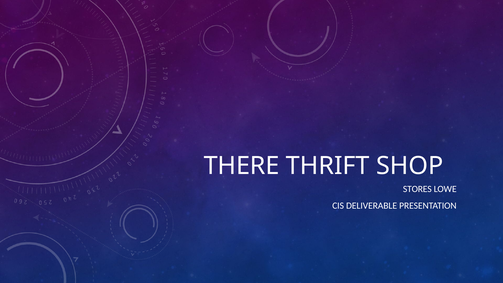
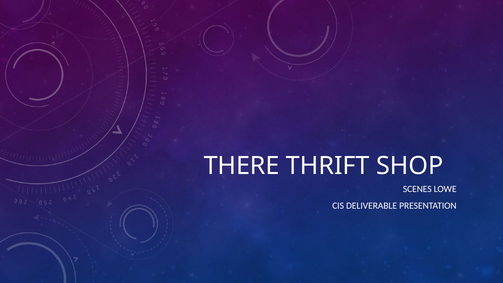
STORES: STORES -> SCENES (417, 189)
